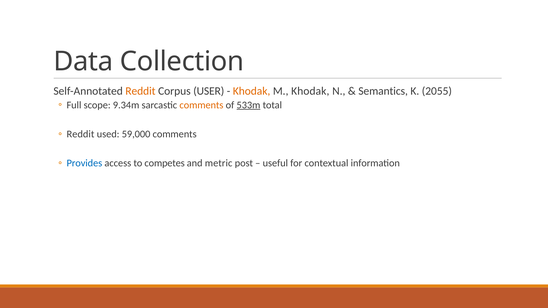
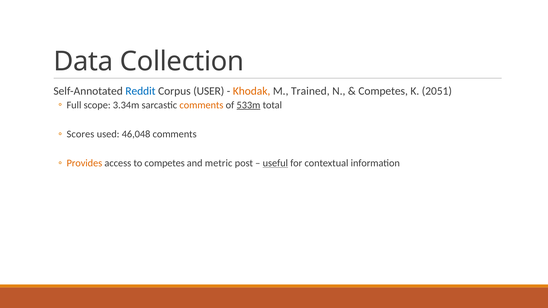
Reddit colour: orange -> blue (140, 91)
M Khodak: Khodak -> Trained (310, 91)
Semantics: Semantics -> Competes (383, 91)
2055: 2055 -> 2051 (437, 91)
9.34m: 9.34m -> 3.34m (126, 105)
Reddit: Reddit -> Scores (81, 134)
59,000: 59,000 -> 46,048 (136, 134)
Provides colour: blue -> orange (84, 163)
useful underline: none -> present (275, 163)
